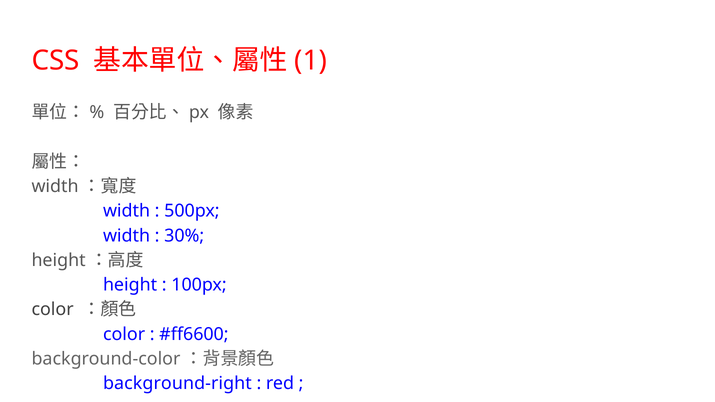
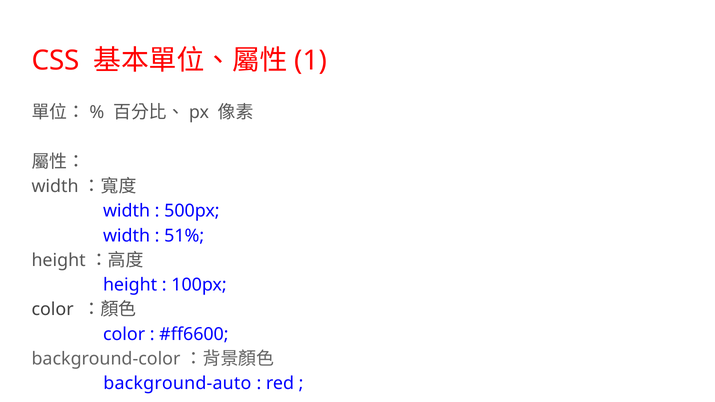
30%: 30% -> 51% (184, 236)
background-right: background-right -> background-auto (177, 384)
